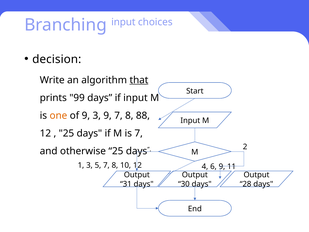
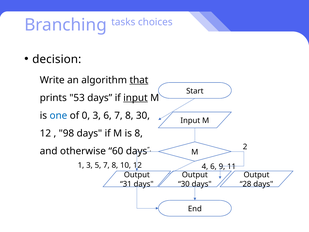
Branching input: input -> tasks (123, 22)
99: 99 -> 53 (77, 98)
input underline: none -> present (135, 98)
one colour: orange -> blue (58, 115)
of 9: 9 -> 0 (86, 115)
3 9: 9 -> 6 (108, 115)
8 88: 88 -> 30 (143, 115)
25: 25 -> 98 (66, 133)
is 7: 7 -> 8 (139, 133)
otherwise 25: 25 -> 60 (116, 151)
